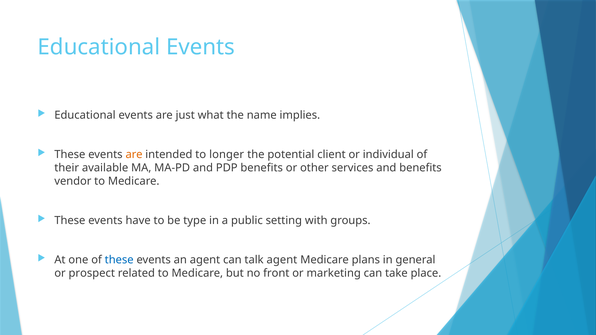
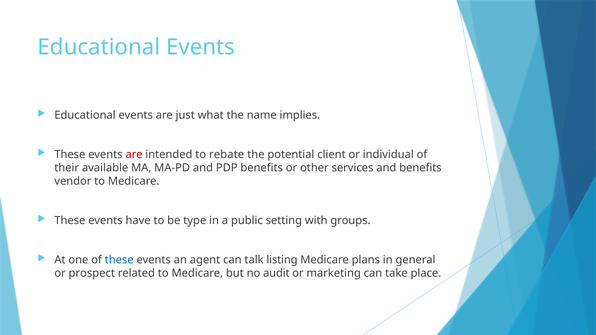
are colour: orange -> red (134, 155)
longer: longer -> rebate (227, 155)
talk agent: agent -> listing (282, 260)
front: front -> audit (276, 273)
